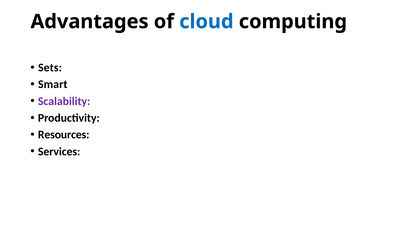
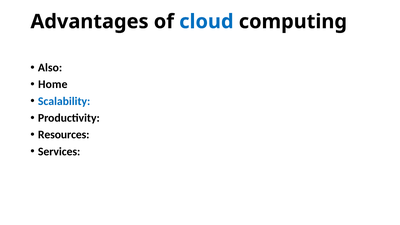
Sets: Sets -> Also (50, 68)
Smart: Smart -> Home (53, 84)
Scalability colour: purple -> blue (64, 101)
